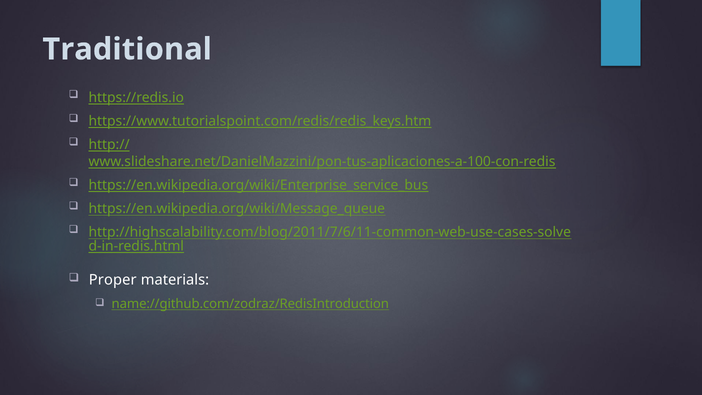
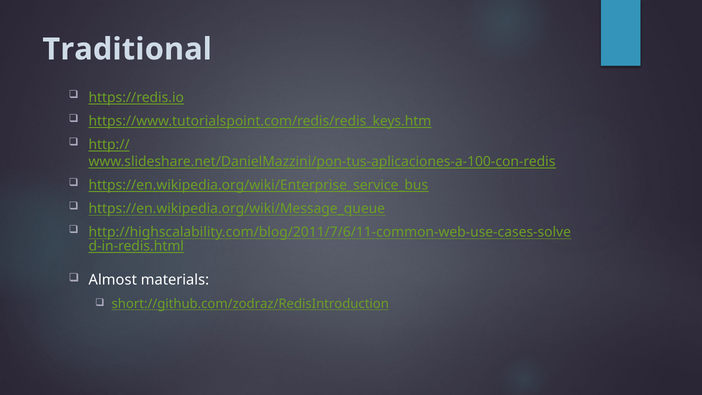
Proper: Proper -> Almost (113, 280)
name://github.com/zodraz/RedisIntroduction: name://github.com/zodraz/RedisIntroduction -> short://github.com/zodraz/RedisIntroduction (250, 304)
